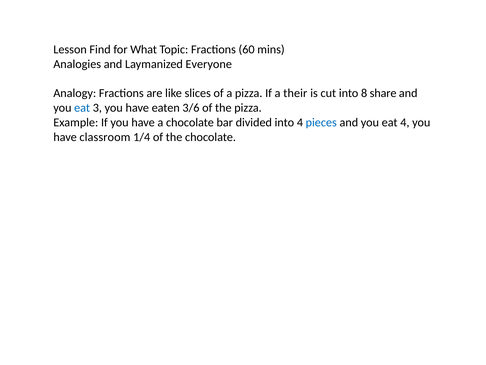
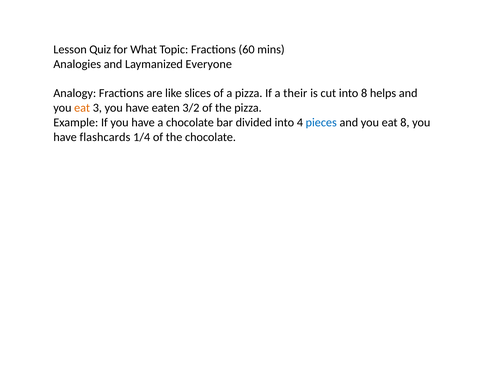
Find: Find -> Quiz (100, 49)
share: share -> helps (383, 93)
eat colour: blue -> orange (82, 108)
3/6: 3/6 -> 3/2 (191, 108)
eat 4: 4 -> 8 (405, 122)
classroom: classroom -> flashcards (105, 137)
